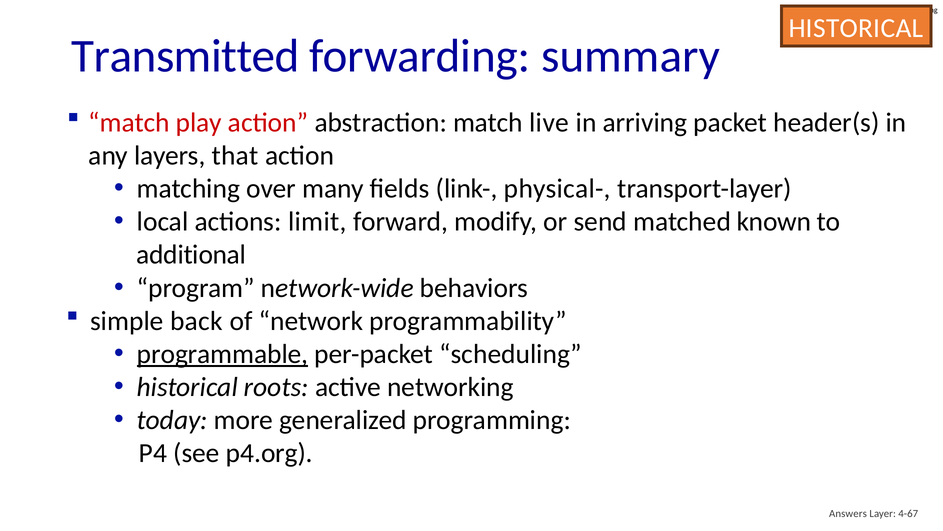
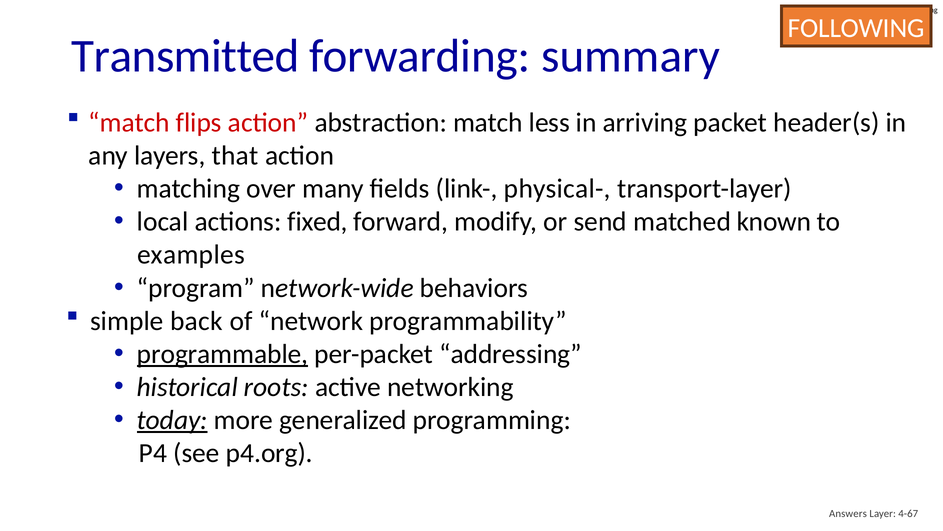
HISTORICAL: HISTORICAL -> FOLLOWING (856, 28)
play: play -> flips (199, 123)
live: live -> less (549, 123)
limit: limit -> fixed (318, 222)
additional: additional -> examples (191, 255)
scheduling: scheduling -> addressing (510, 354)
today underline: none -> present (172, 420)
